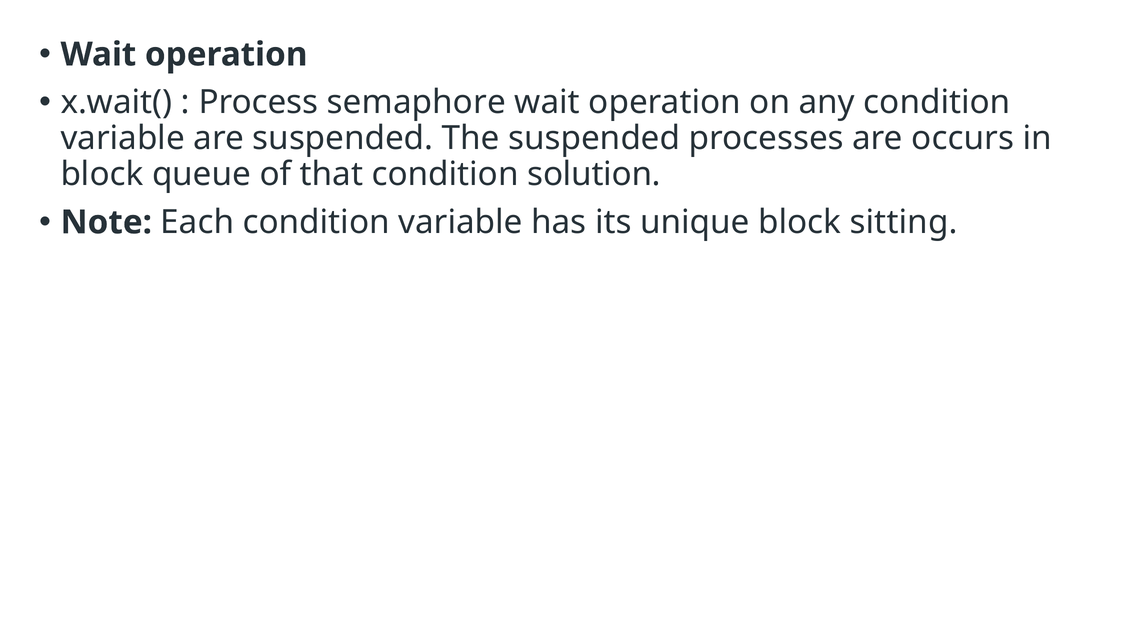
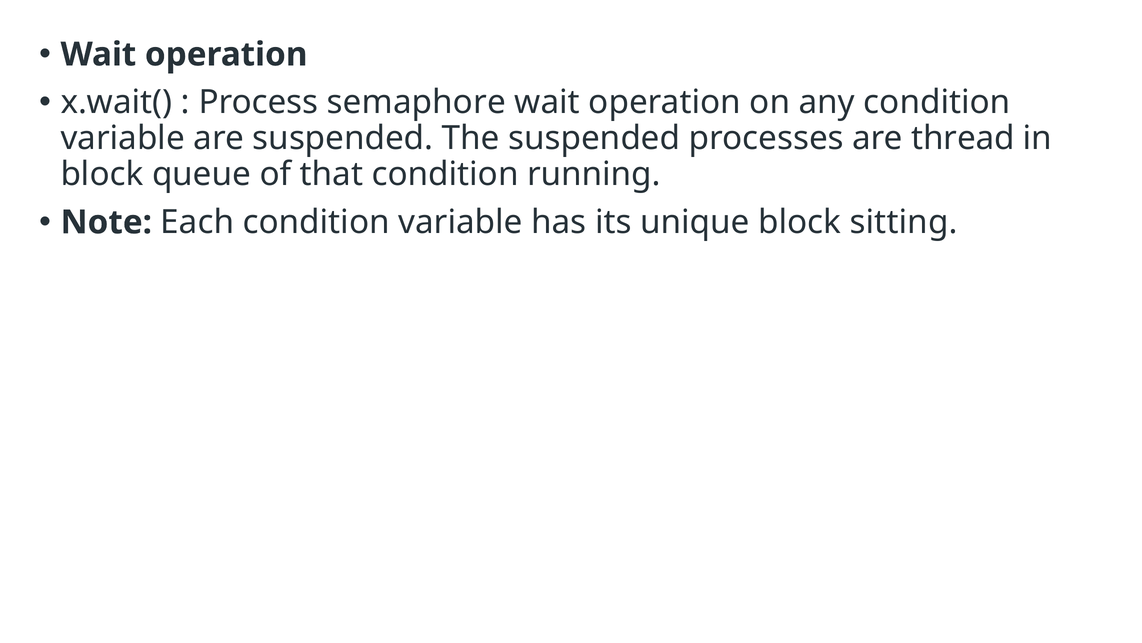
occurs: occurs -> thread (963, 138)
solution: solution -> running (594, 174)
